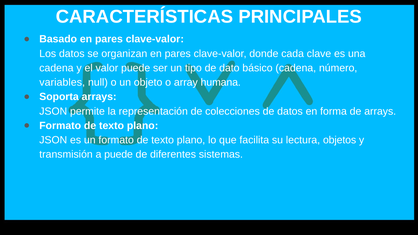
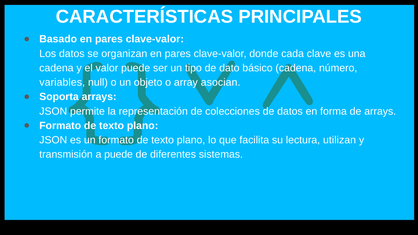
humana: humana -> asocian (221, 82)
objetos: objetos -> utilizan (340, 140)
